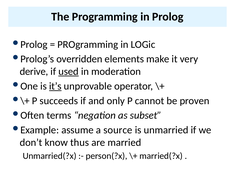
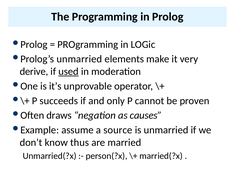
overridden: overridden -> unmarried (79, 59)
it’s underline: present -> none (55, 86)
terms: terms -> draws (59, 116)
subset: subset -> causes (146, 116)
